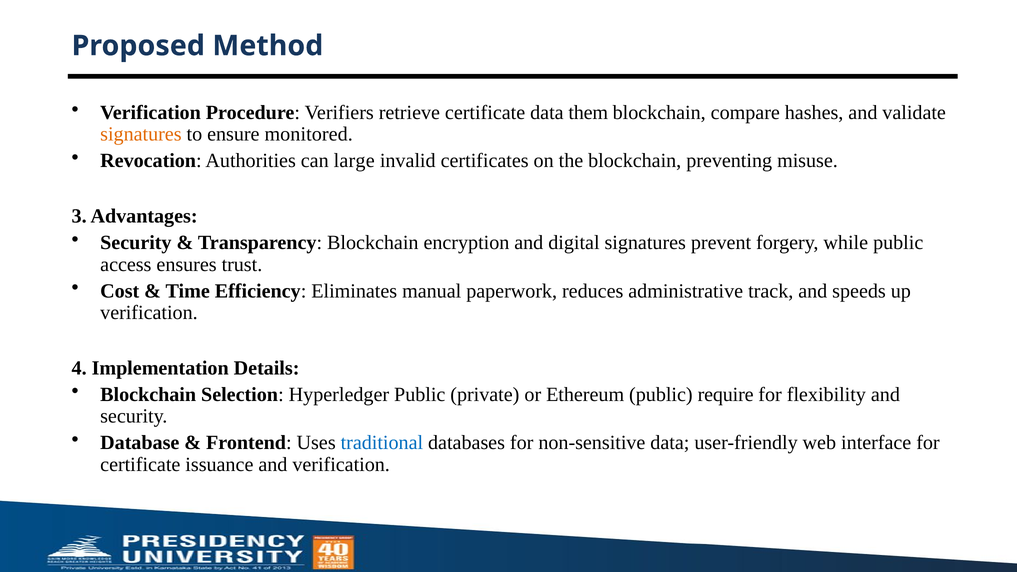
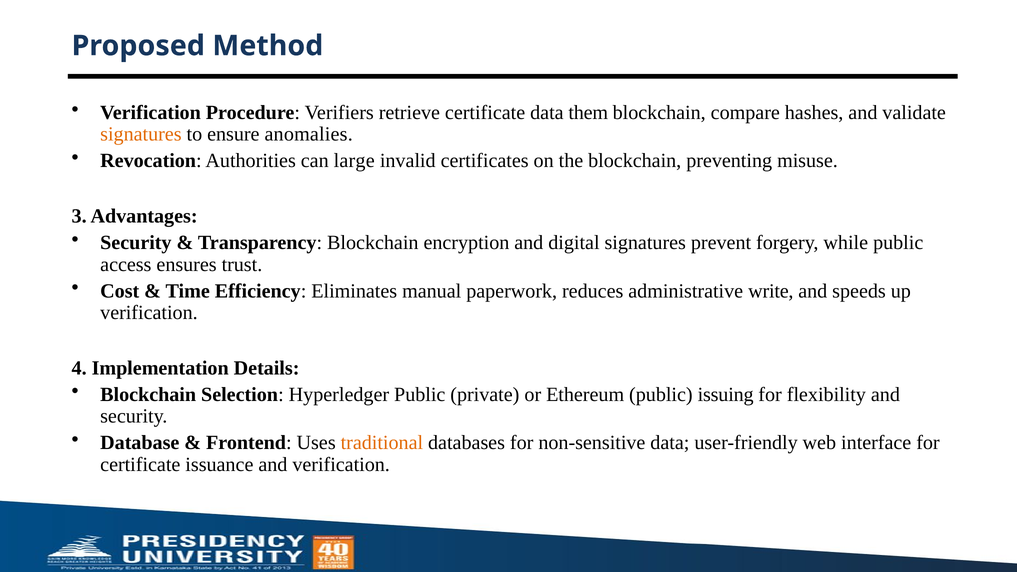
monitored: monitored -> anomalies (309, 134)
track: track -> write (771, 291)
require: require -> issuing (726, 394)
traditional colour: blue -> orange (382, 443)
